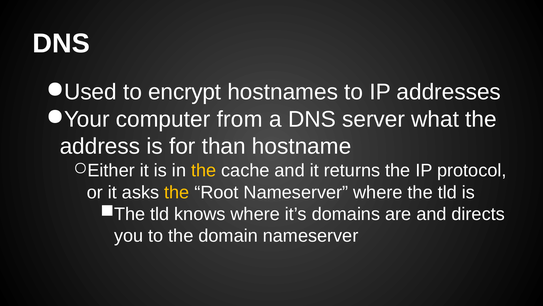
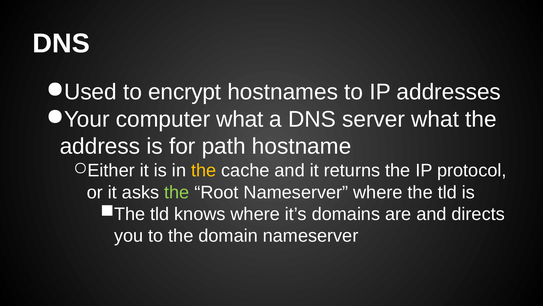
computer from: from -> what (240, 119)
than: than -> path (224, 146)
the colour: yellow -> light green (177, 192)
